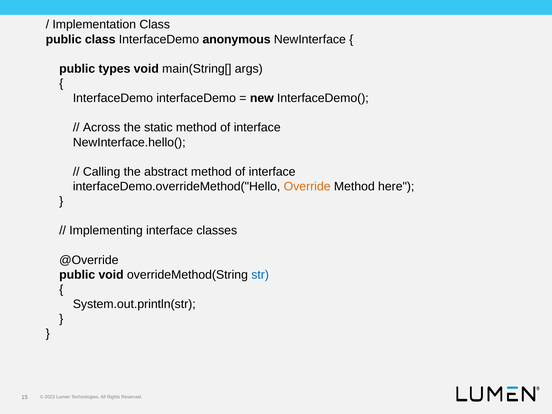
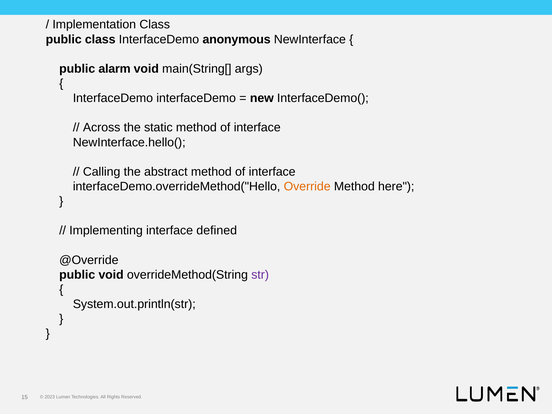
types: types -> alarm (115, 69)
classes: classes -> defined (217, 231)
str colour: blue -> purple (260, 275)
